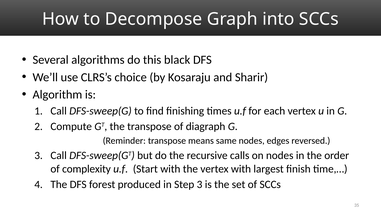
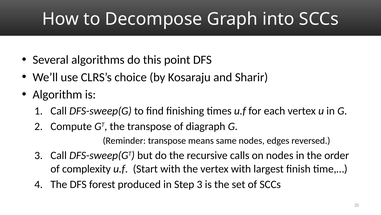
black: black -> point (177, 60)
